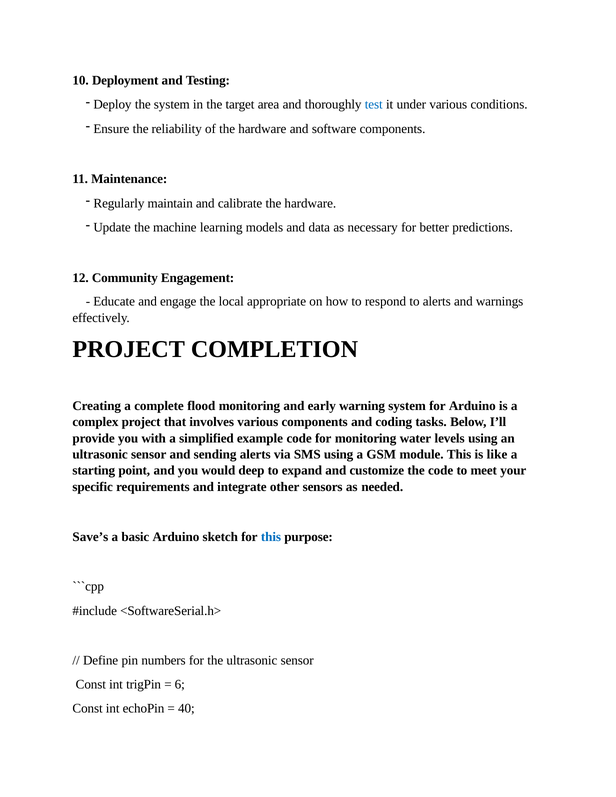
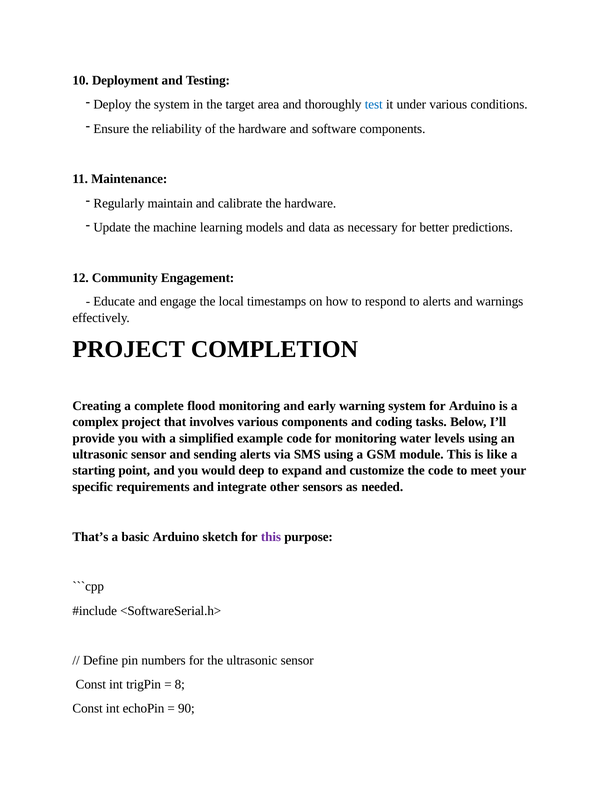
appropriate: appropriate -> timestamps (277, 302)
Save’s: Save’s -> That’s (90, 537)
this colour: blue -> purple (271, 537)
6: 6 -> 8 (180, 684)
40: 40 -> 90 (186, 709)
